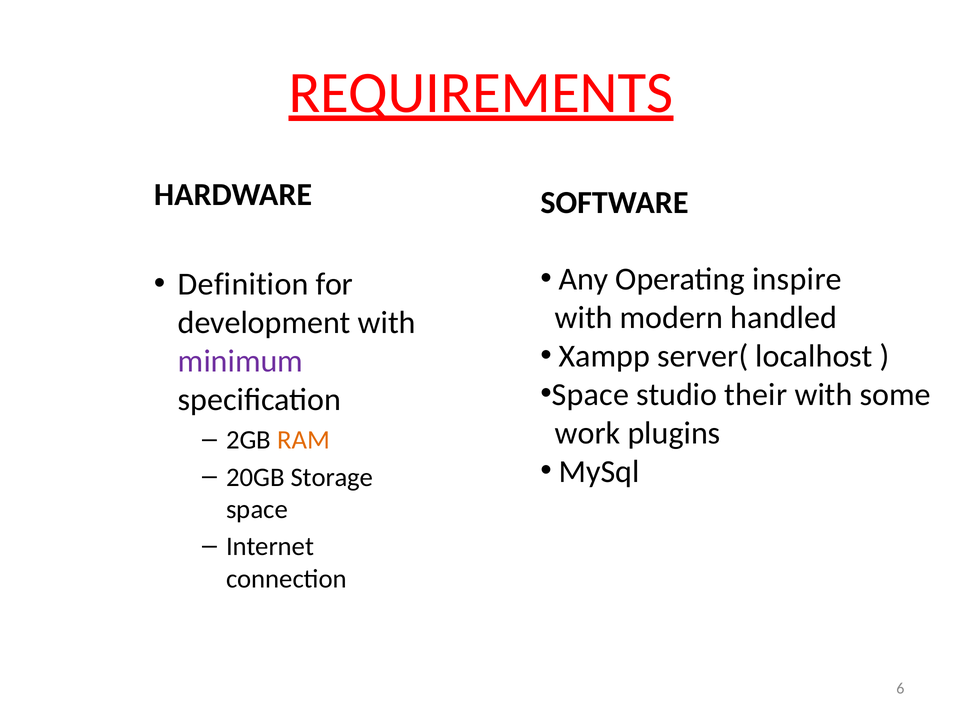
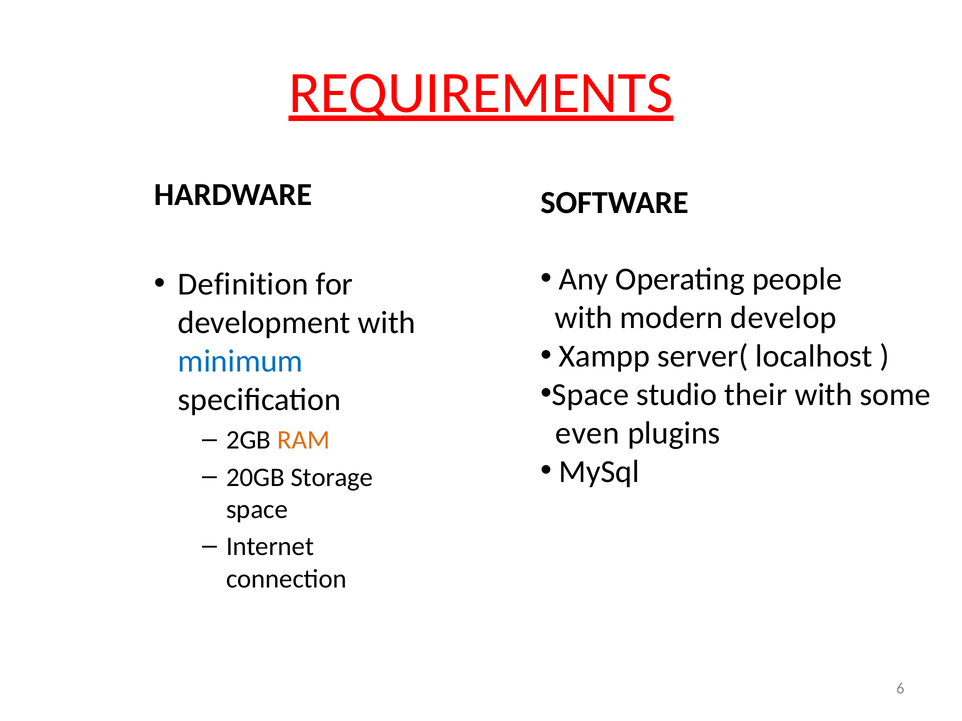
inspire: inspire -> people (797, 280)
handled: handled -> develop (784, 318)
minimum colour: purple -> blue (241, 361)
work: work -> even (587, 433)
